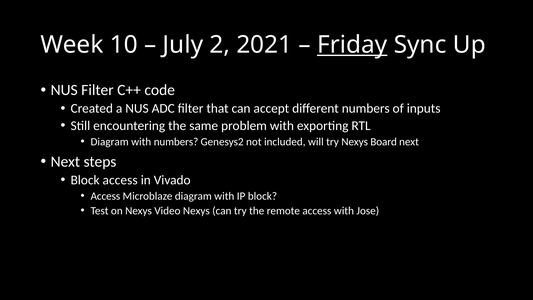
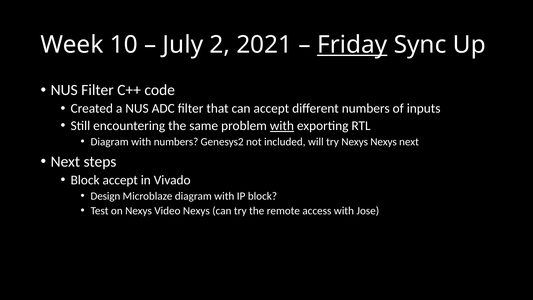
with underline: none -> present (282, 126)
Nexys Board: Board -> Nexys (384, 142)
Block access: access -> accept (120, 180)
Access: Access -> Design (105, 196)
